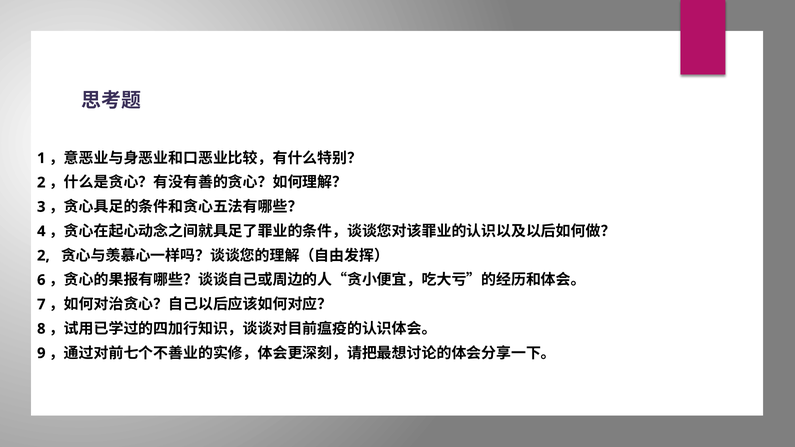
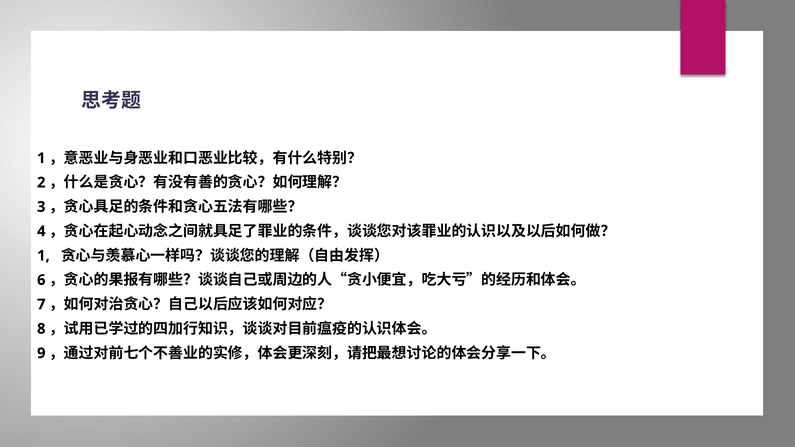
2: 2 -> 1 (43, 256)
